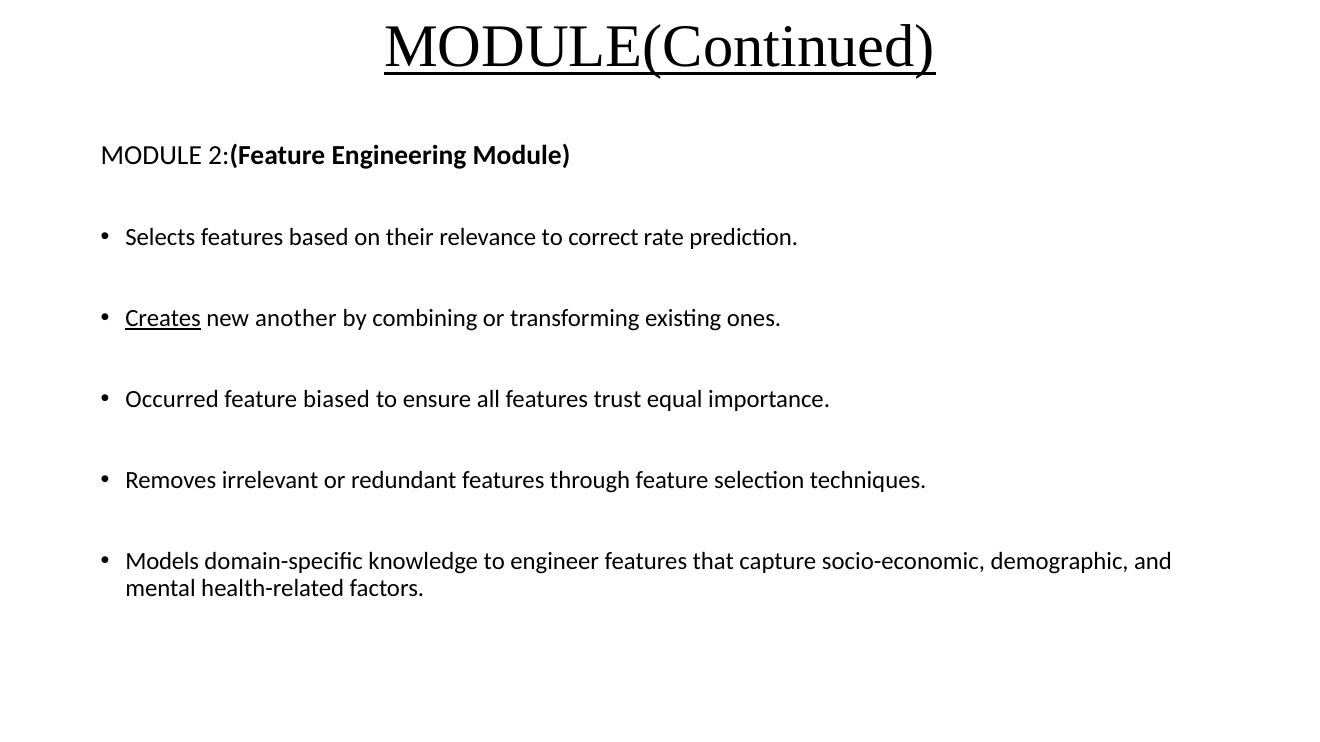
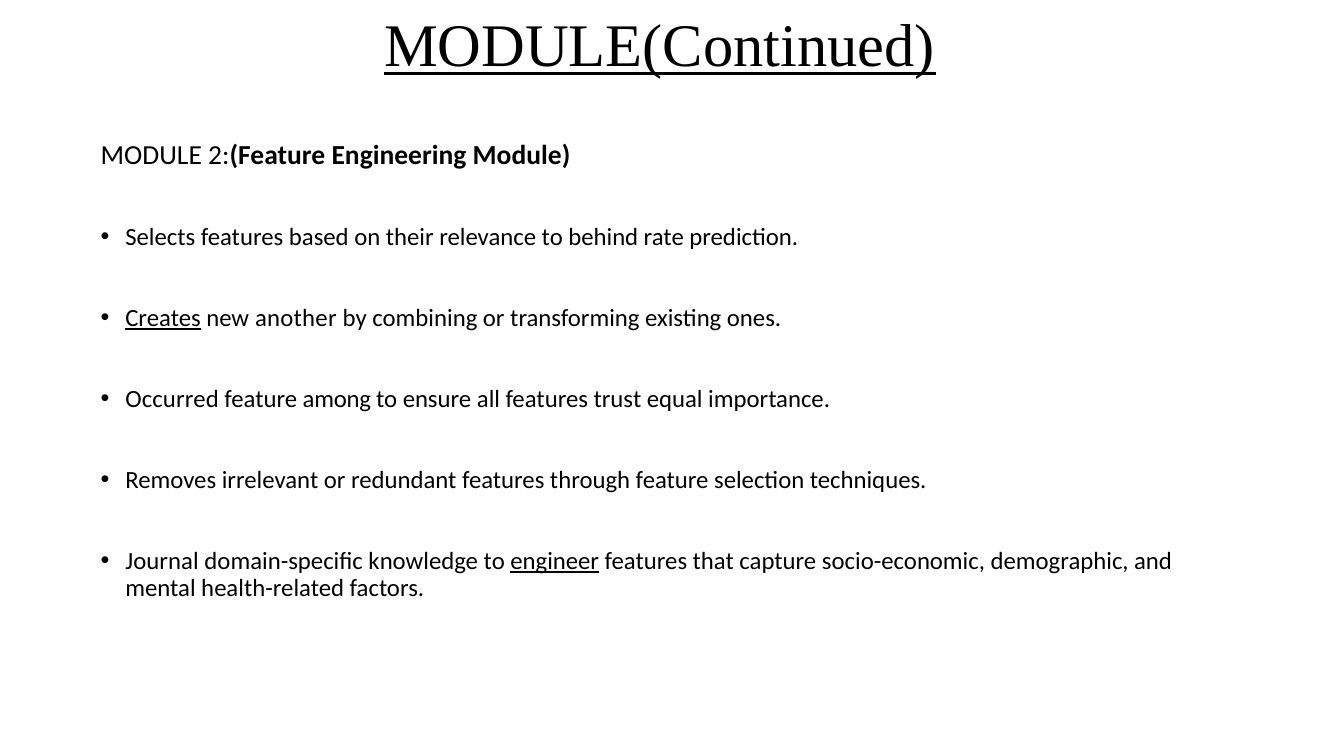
correct: correct -> behind (603, 238)
biased: biased -> among (337, 400)
Models: Models -> Journal (162, 562)
engineer underline: none -> present (555, 562)
